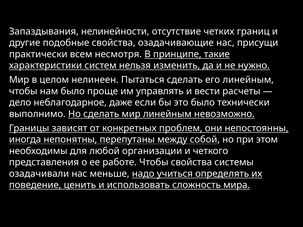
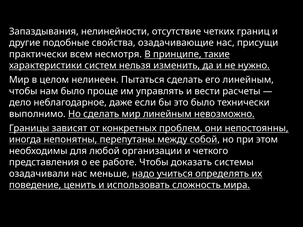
Чтобы свойства: свойства -> доказать (191, 162)
